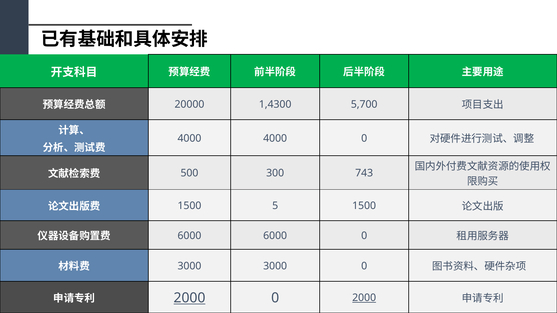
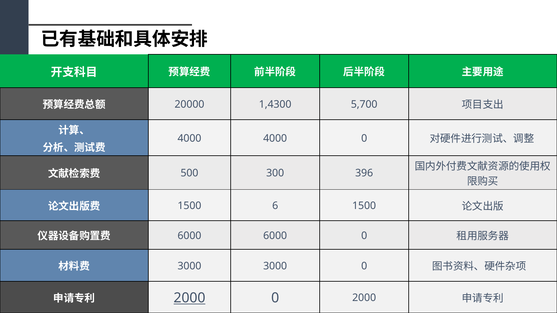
743: 743 -> 396 (364, 173)
5: 5 -> 6 (275, 206)
2000 underline: present -> none (364, 298)
